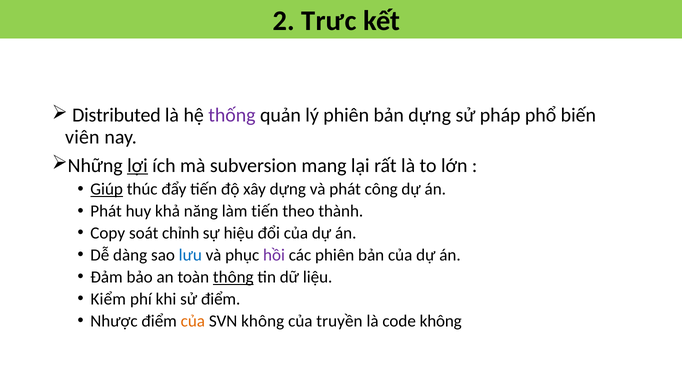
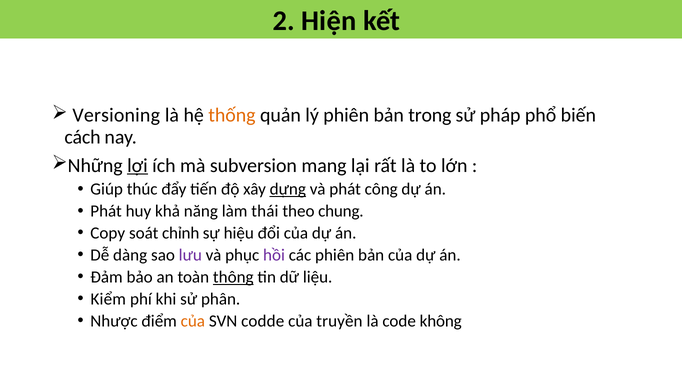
Trưc: Trưc -> Hiện (329, 21)
Distributed: Distributed -> Versioning (116, 115)
thống colour: purple -> orange (232, 115)
bản dựng: dựng -> trong (430, 115)
viên: viên -> cách (83, 137)
Giúp underline: present -> none (107, 189)
dựng underline: none -> present (288, 189)
làm tiến: tiến -> thái (265, 211)
thành: thành -> chung (341, 211)
lưu colour: blue -> purple (190, 255)
sử điểm: điểm -> phân (221, 299)
SVN không: không -> codde (263, 321)
